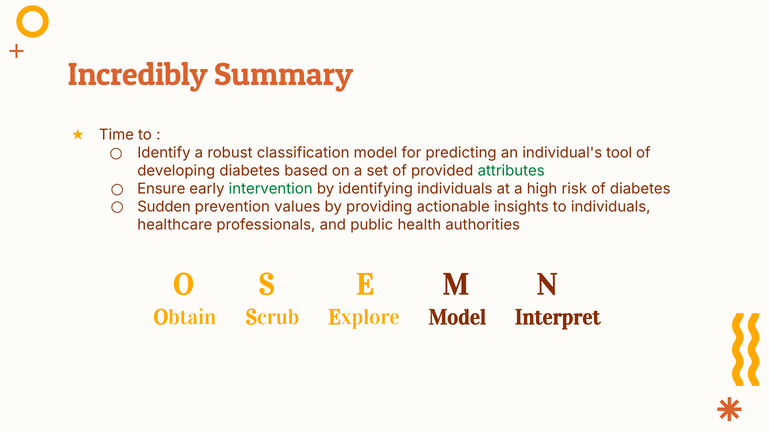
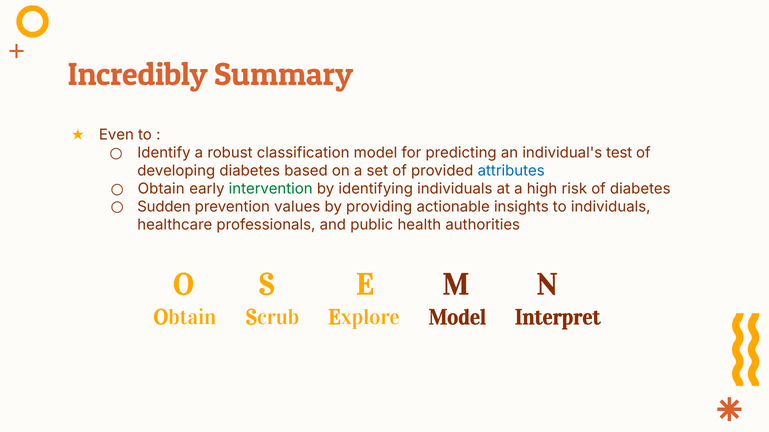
Time: Time -> Even (116, 135)
tool: tool -> test (619, 153)
attributes colour: green -> blue (511, 171)
Ensure: Ensure -> Obtain (161, 189)
